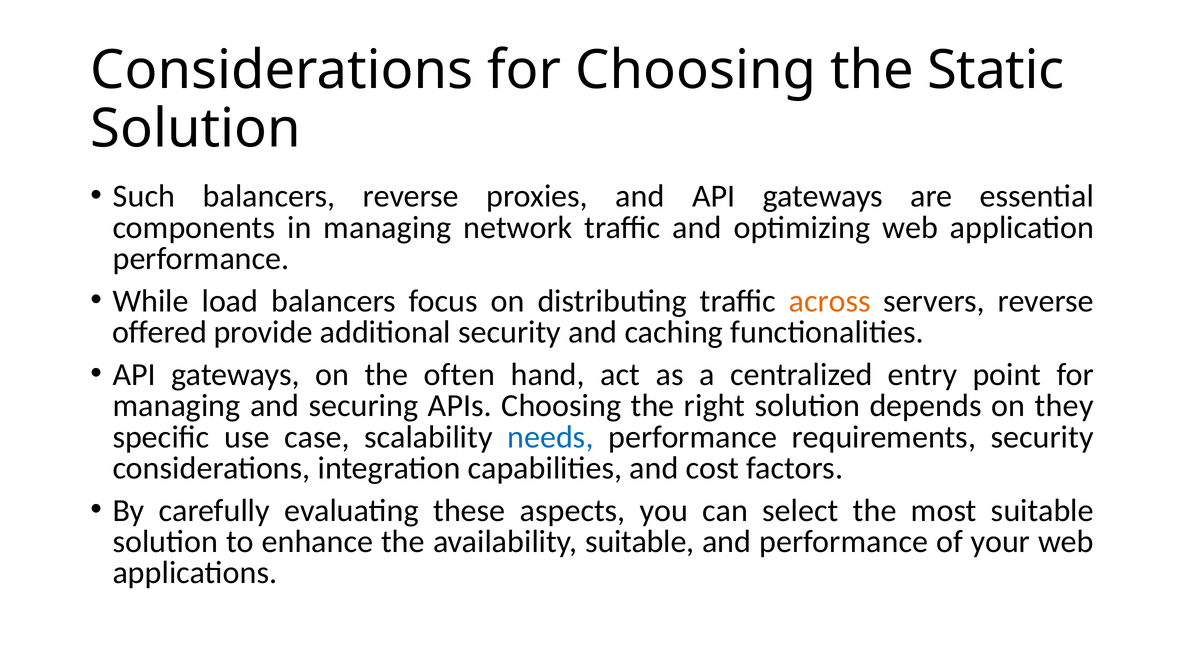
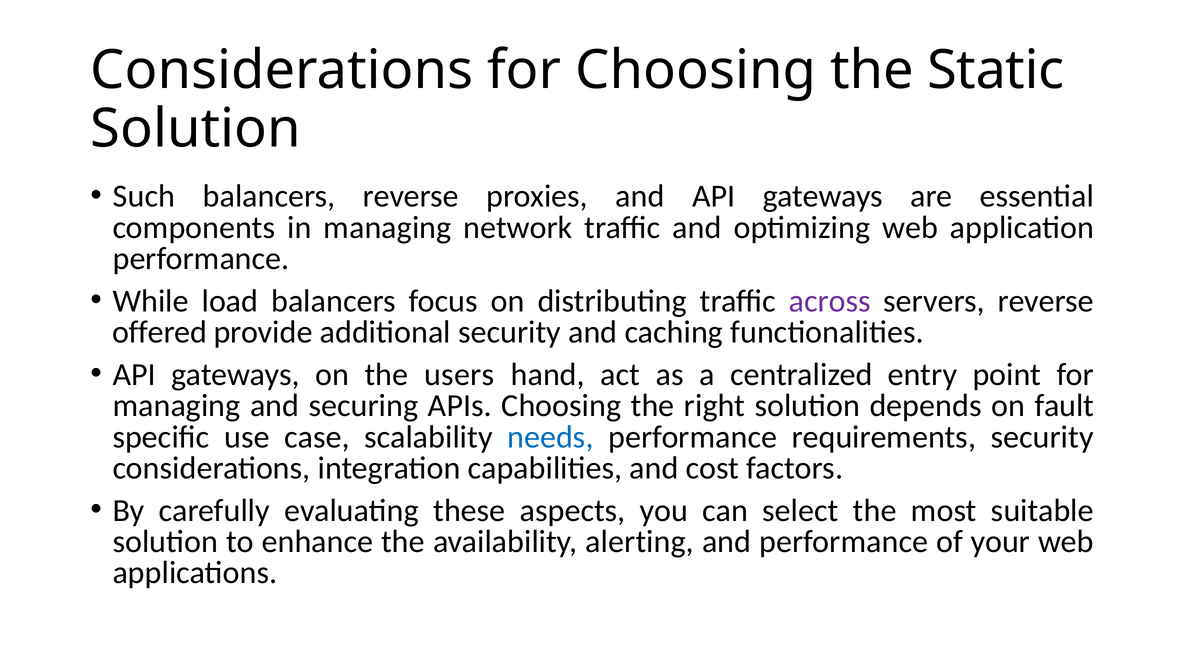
across colour: orange -> purple (830, 301)
often: often -> users (459, 375)
they: they -> fault (1064, 406)
availability suitable: suitable -> alerting (640, 542)
